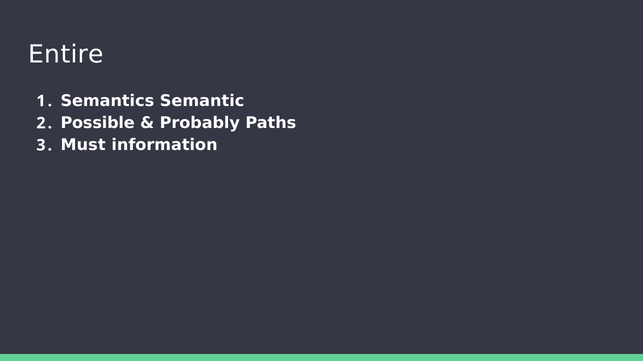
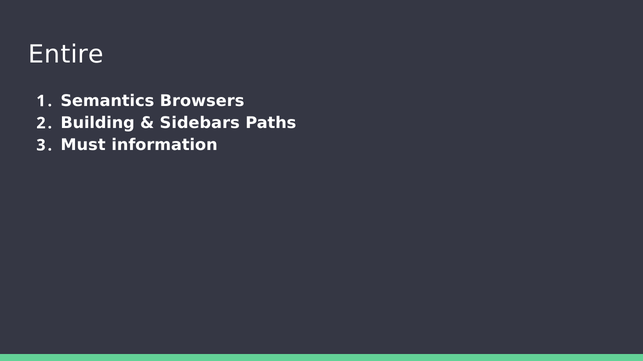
Semantic: Semantic -> Browsers (202, 101)
Possible: Possible -> Building (98, 123)
Probably: Probably -> Sidebars (200, 123)
